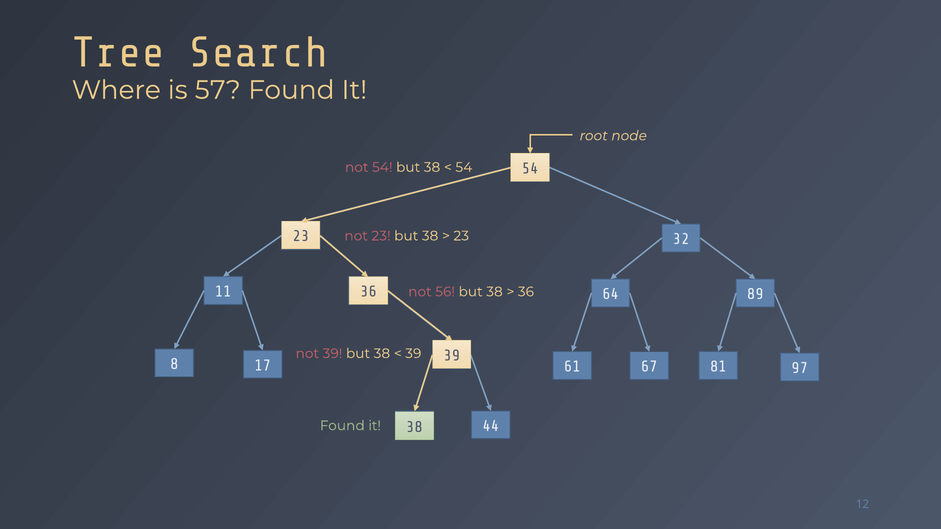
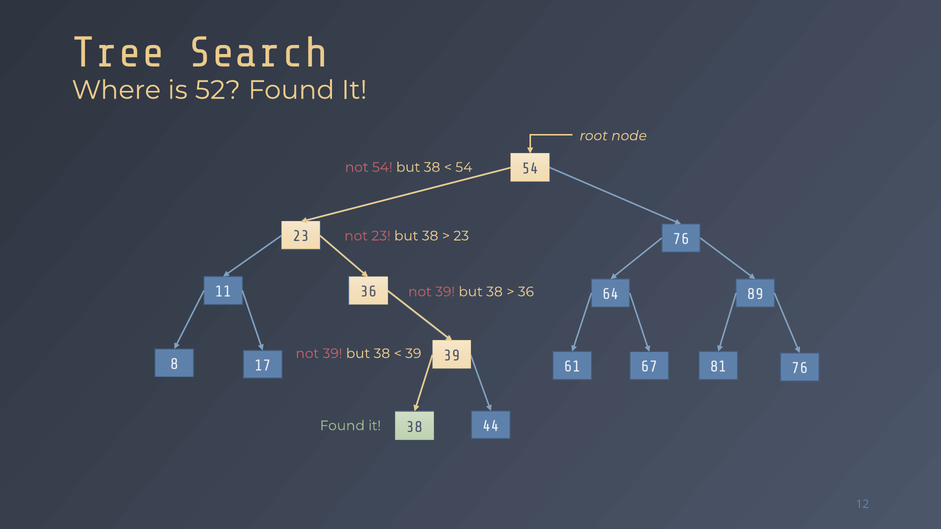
57: 57 -> 52 (218, 90)
32: 32 -> 76 (681, 239)
56: 56 -> 39 (445, 292)
61 97: 97 -> 76 (800, 368)
